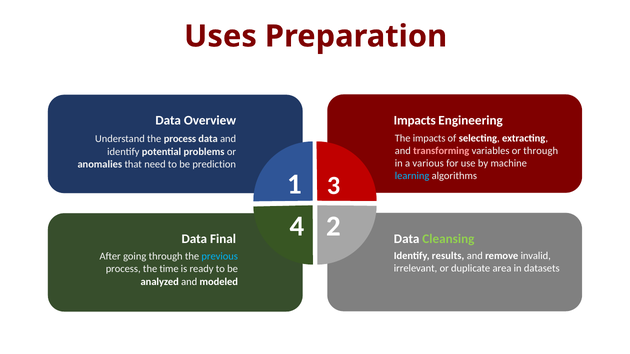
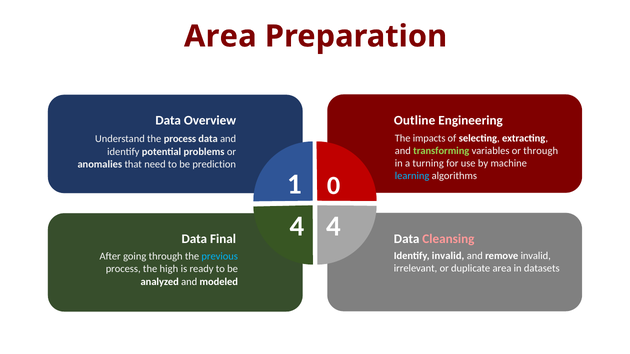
Uses: Uses -> Area (220, 36)
Impacts: Impacts -> Outline (415, 120)
transforming colour: pink -> light green (441, 151)
various: various -> turning (428, 163)
3: 3 -> 0 (334, 186)
4 2: 2 -> 4 (333, 226)
Cleansing colour: light green -> pink (448, 239)
Identify results: results -> invalid (448, 256)
time: time -> high (169, 269)
